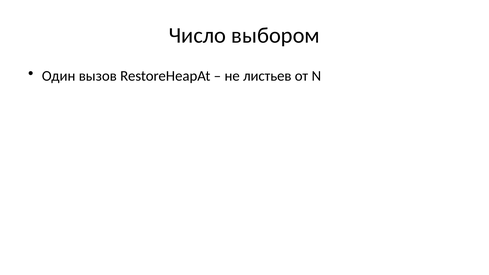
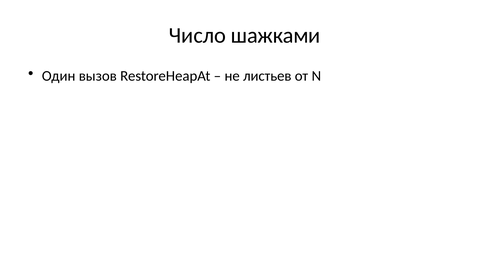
выбором: выбором -> шажками (276, 36)
